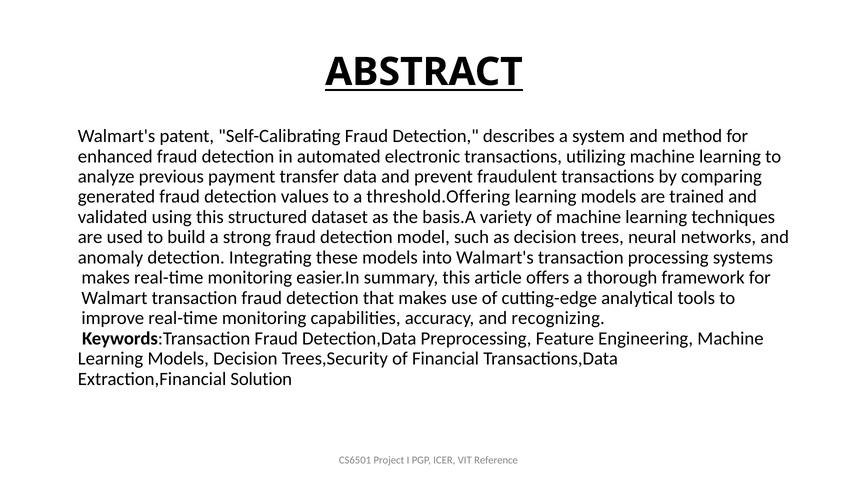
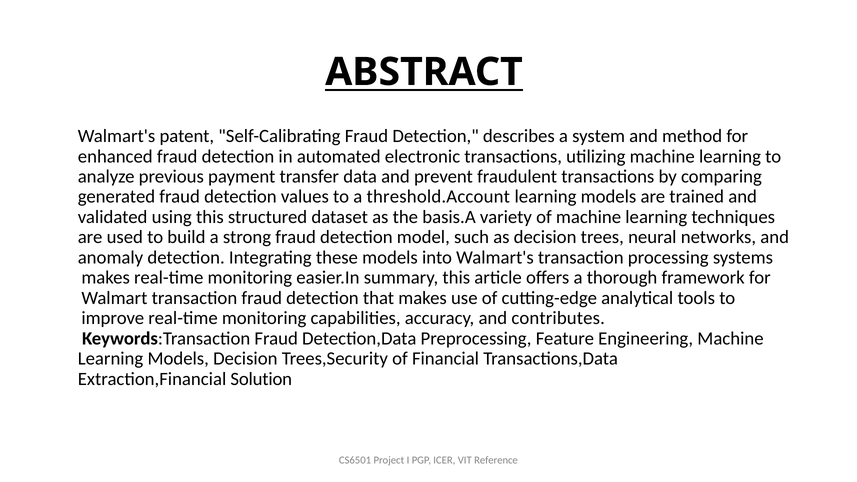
threshold.Offering: threshold.Offering -> threshold.Account (438, 197)
recognizing: recognizing -> contributes (558, 318)
